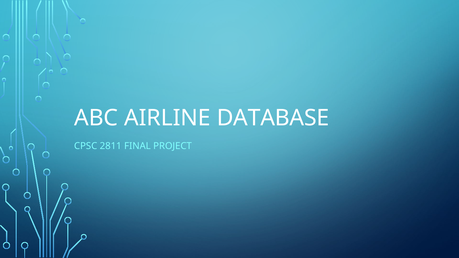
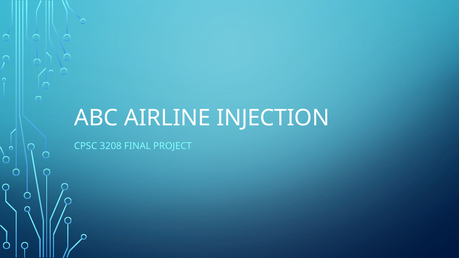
DATABASE: DATABASE -> INJECTION (273, 118)
2811: 2811 -> 3208 (111, 146)
